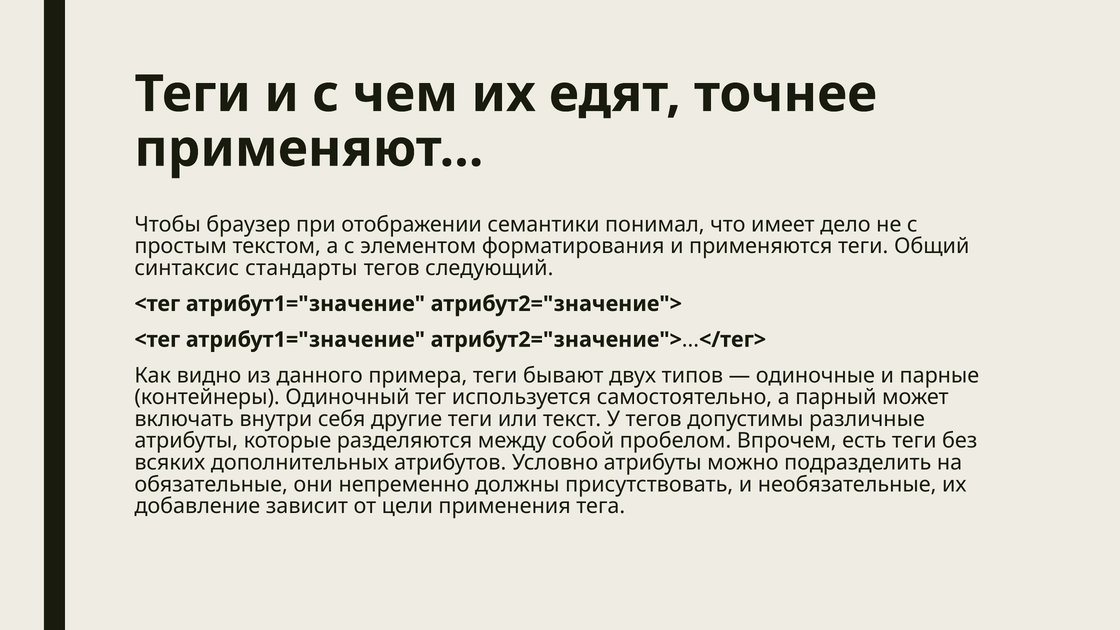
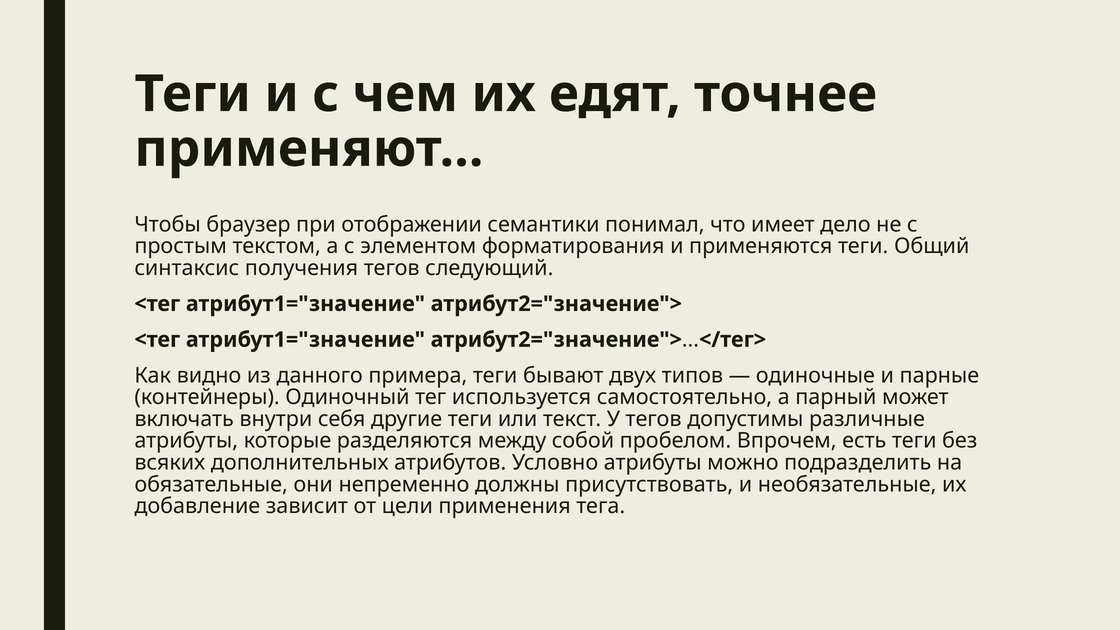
стандарты: стандарты -> получения (301, 268)
